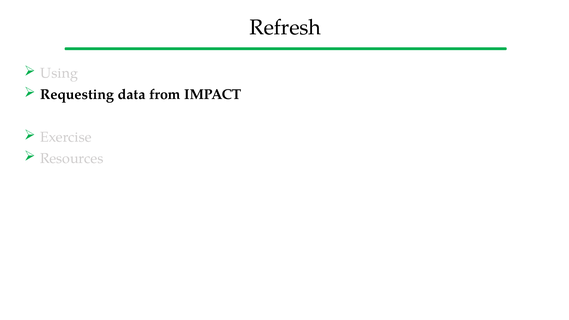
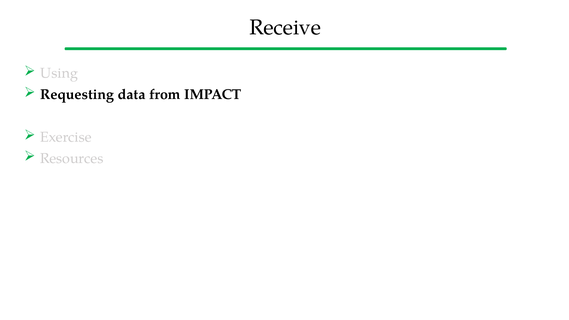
Refresh: Refresh -> Receive (285, 27)
